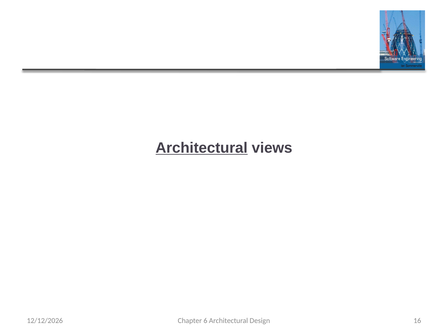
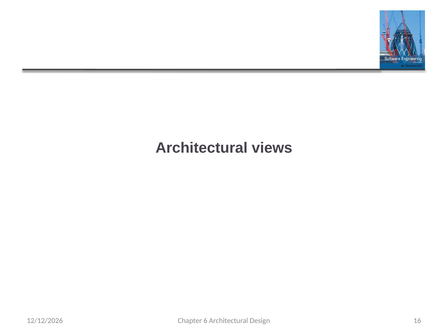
Architectural underline: present -> none (202, 148)
